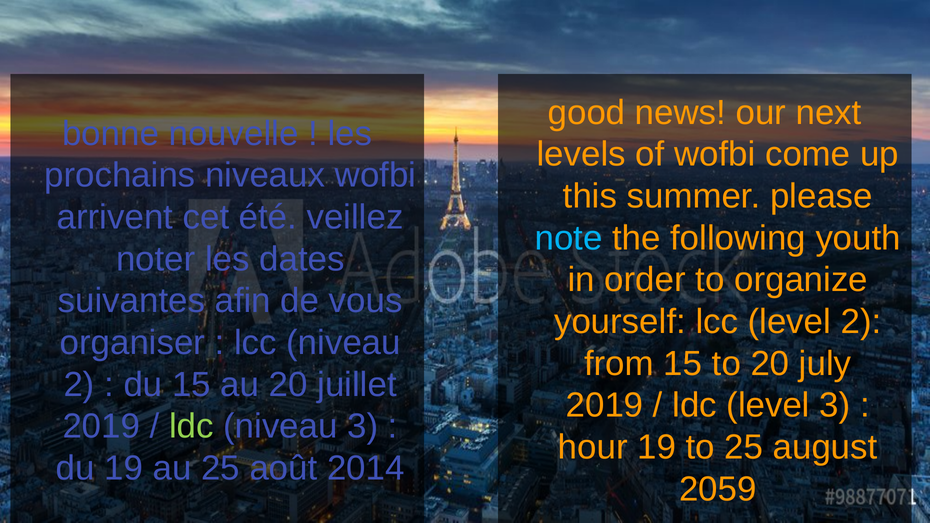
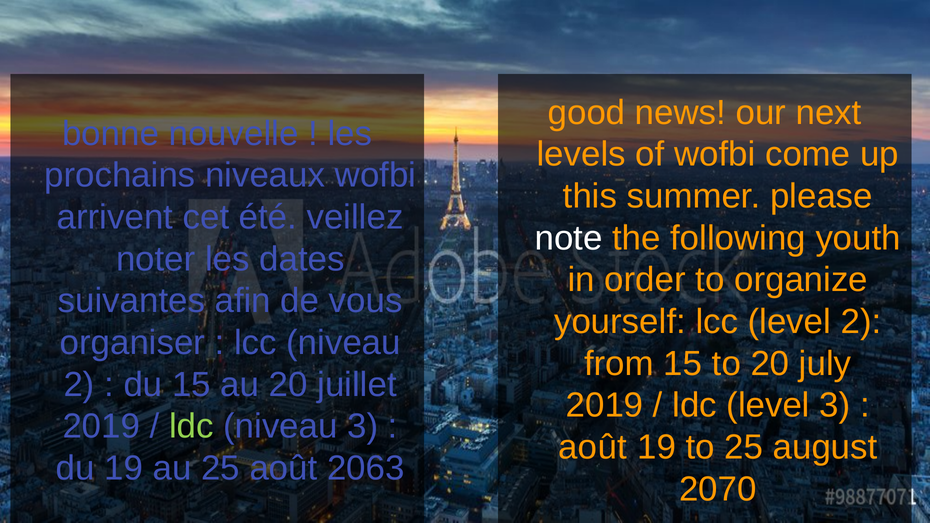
note colour: light blue -> white (569, 238)
hour: hour -> août (593, 447)
2014: 2014 -> 2063 (366, 468)
2059: 2059 -> 2070 (718, 489)
